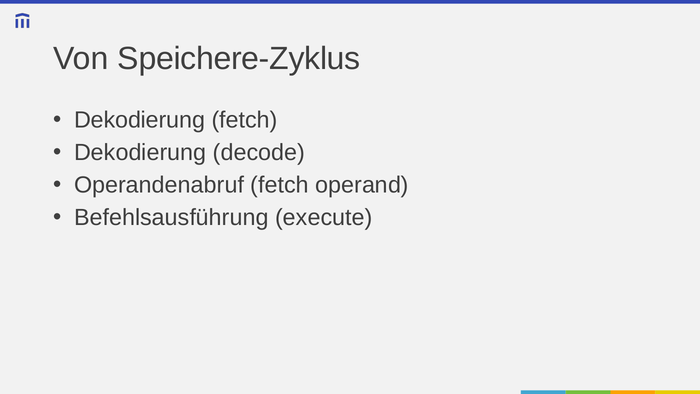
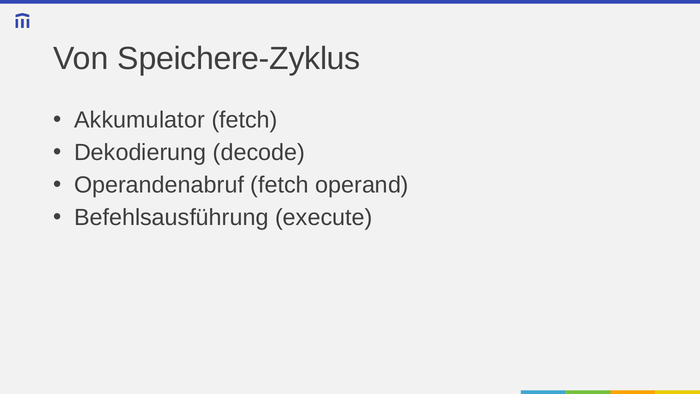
Dekodierung: Dekodierung -> Akkumulator (139, 120)
